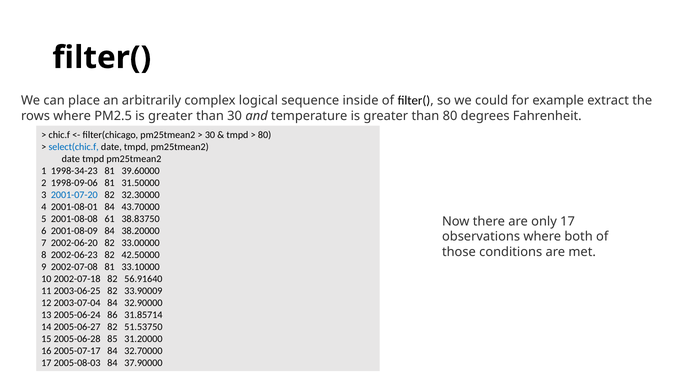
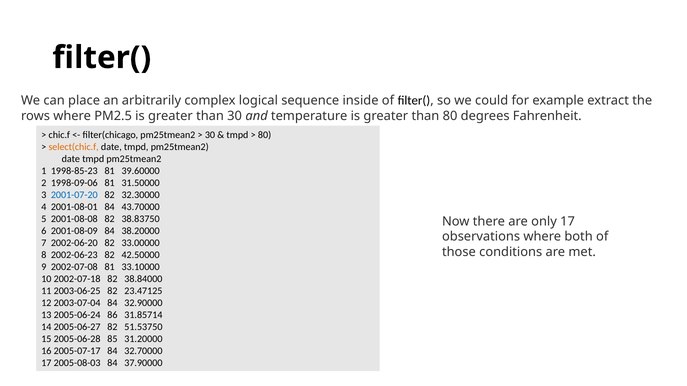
select(chic.f colour: blue -> orange (74, 147)
1998-34-23: 1998-34-23 -> 1998-85-23 (74, 171)
2001-08-08 61: 61 -> 82 (110, 219)
56.91640: 56.91640 -> 38.84000 (143, 279)
33.90009: 33.90009 -> 23.47125 (143, 291)
